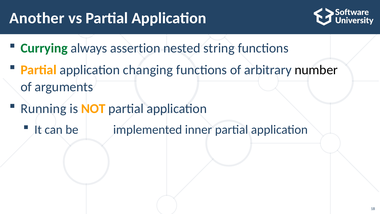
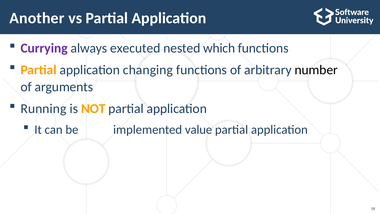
Currying colour: green -> purple (44, 48)
assertion: assertion -> executed (135, 48)
string: string -> which (219, 48)
inner: inner -> value (199, 130)
